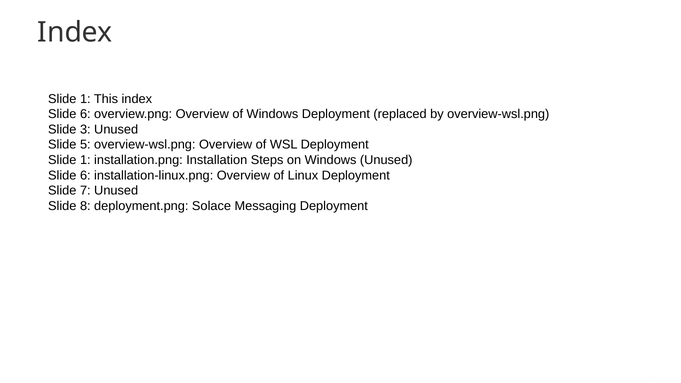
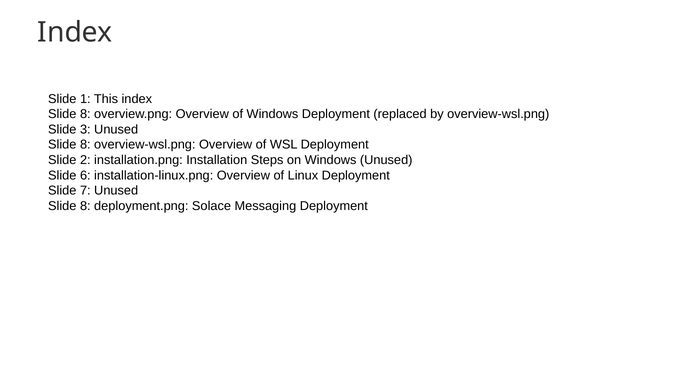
6: 6 -> 8 (85, 114)
5: 5 -> 8 (85, 145)
1: 1 -> 2 (85, 160)
